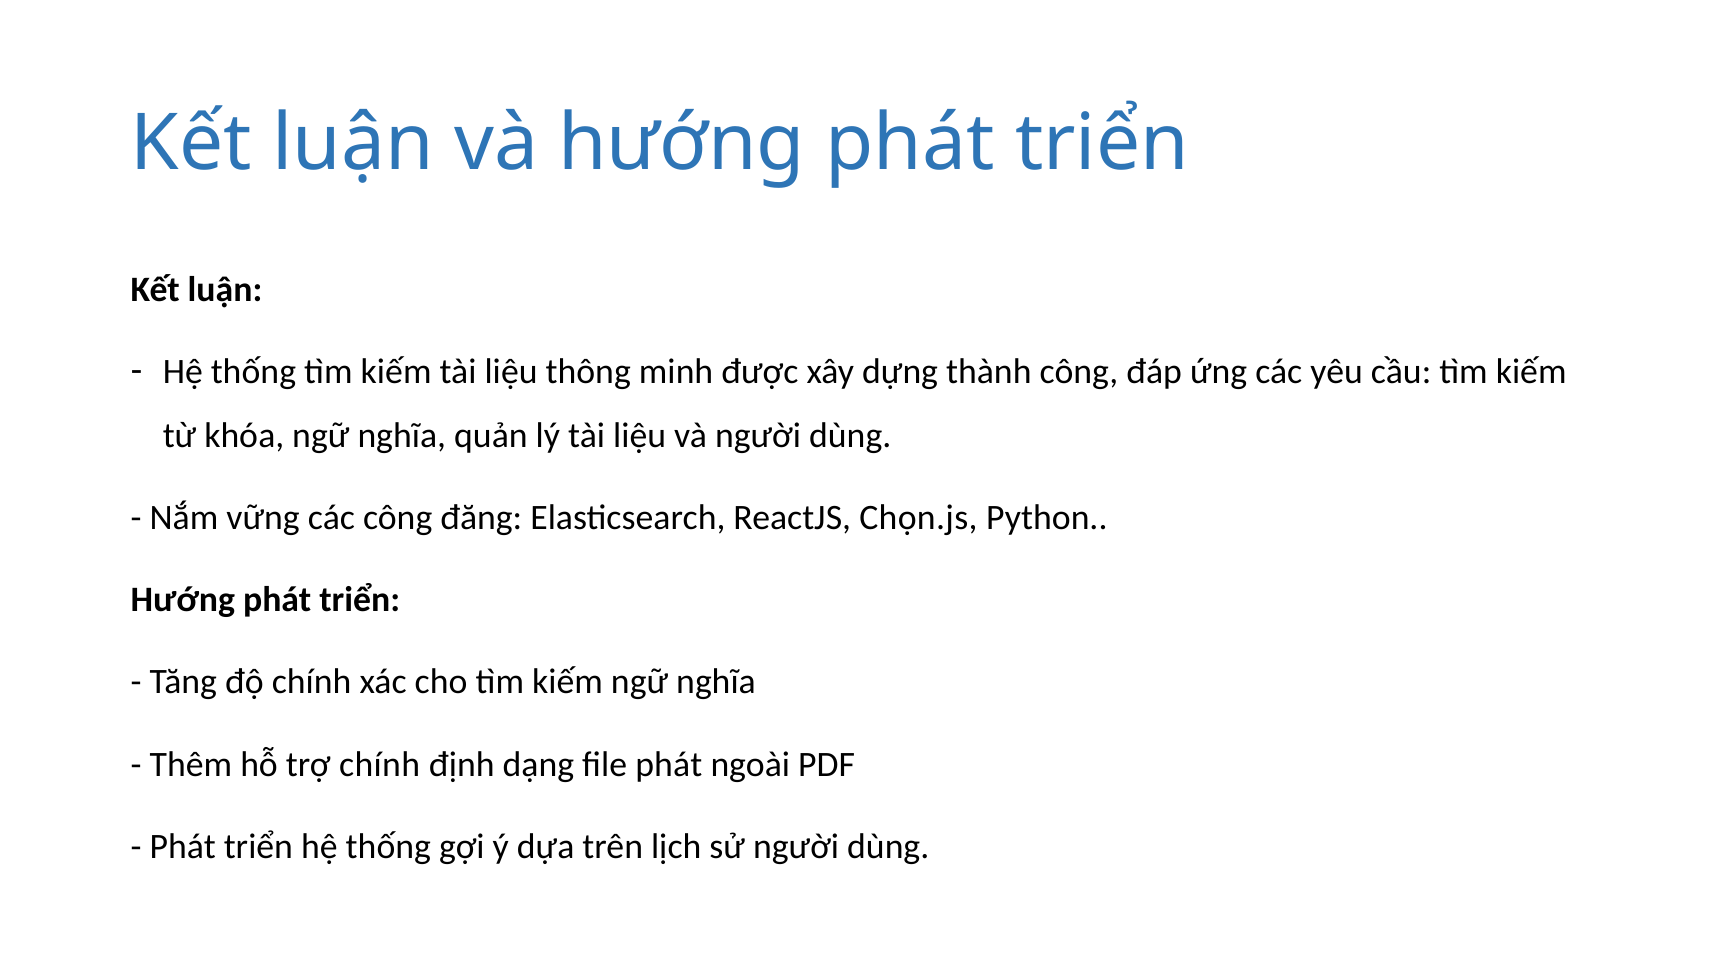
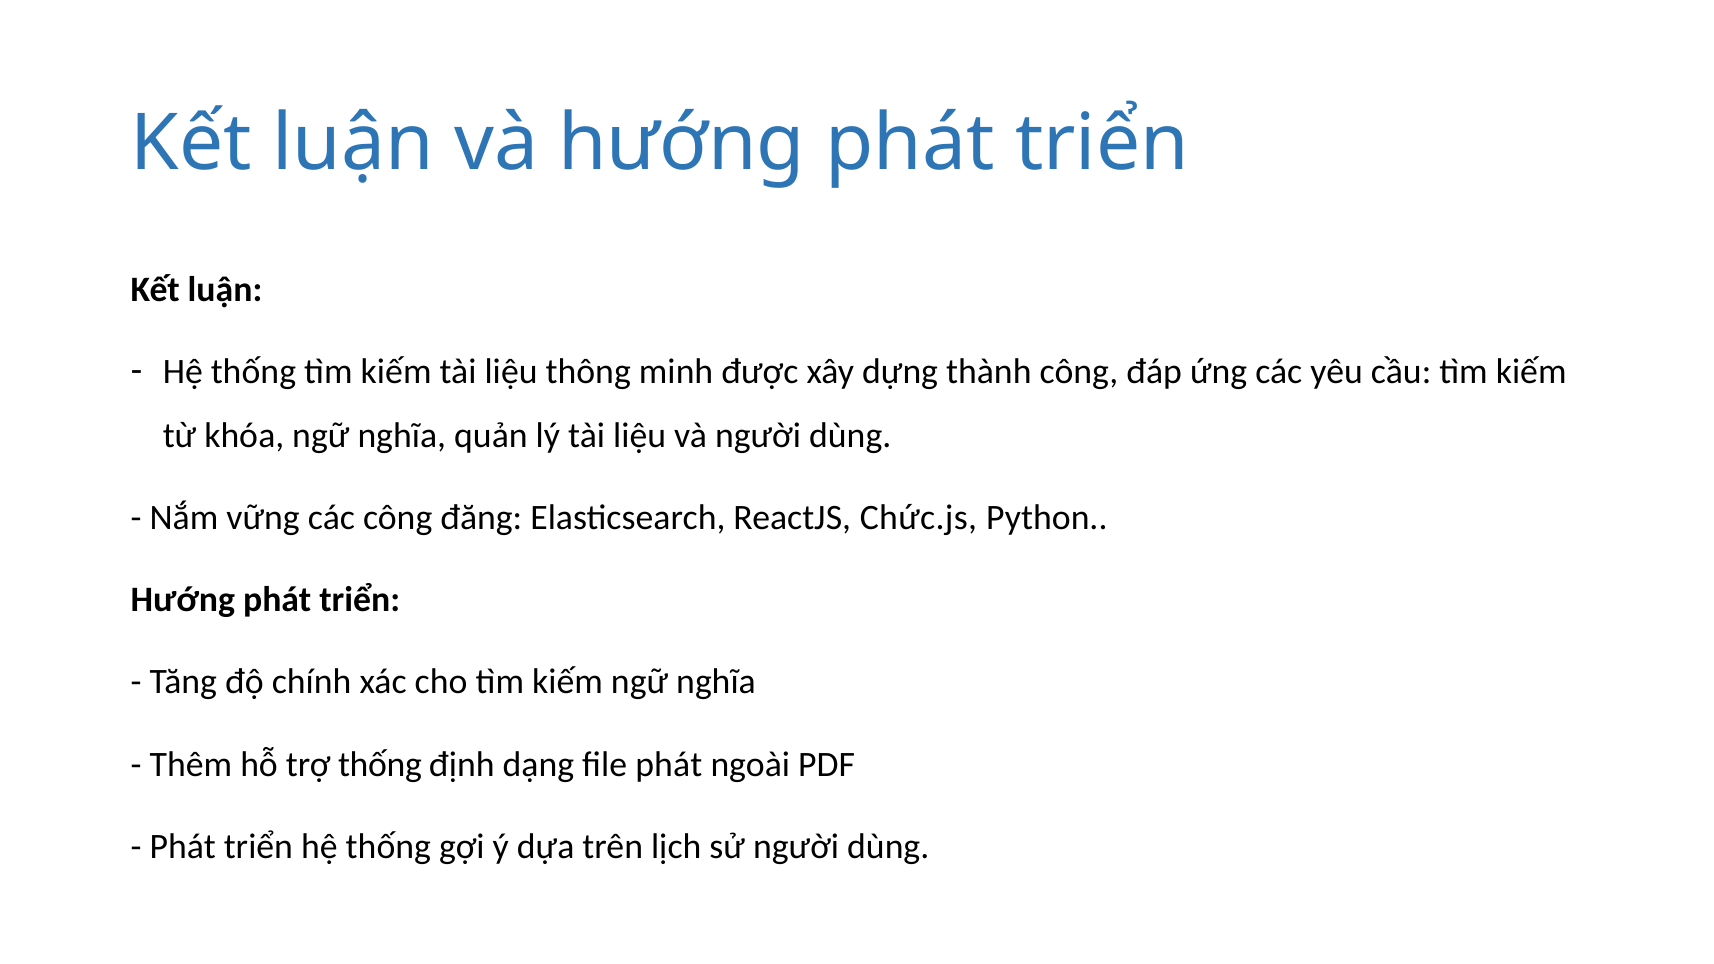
Chọn.js: Chọn.js -> Chức.js (918, 518)
trợ chính: chính -> thống (380, 764)
